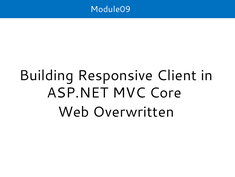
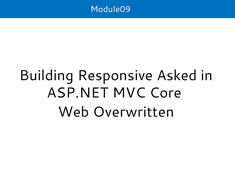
Client: Client -> Asked (177, 75)
